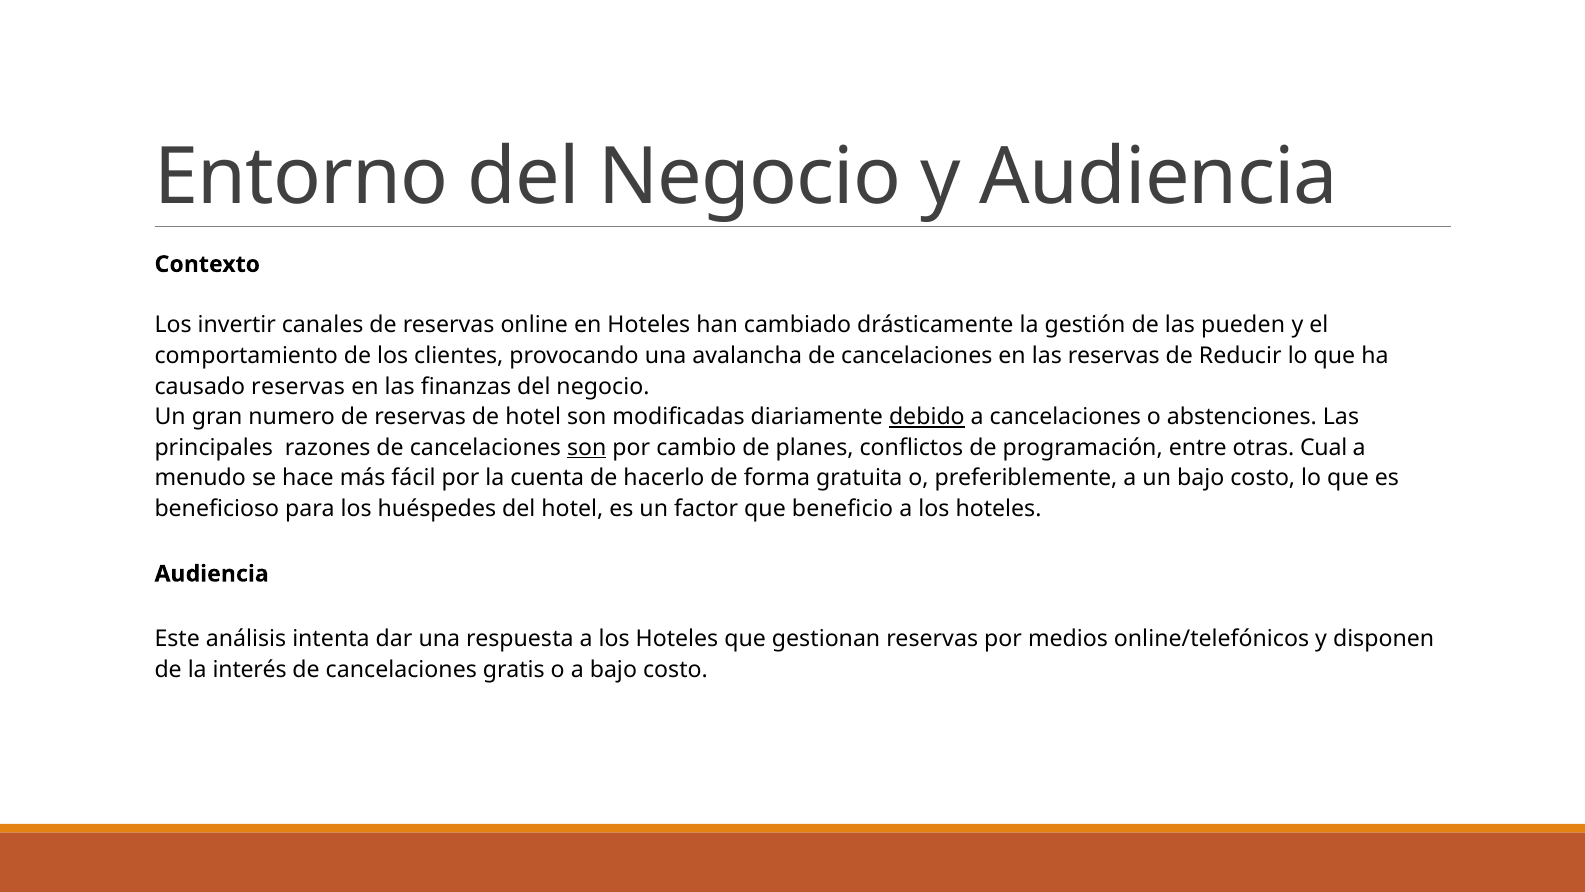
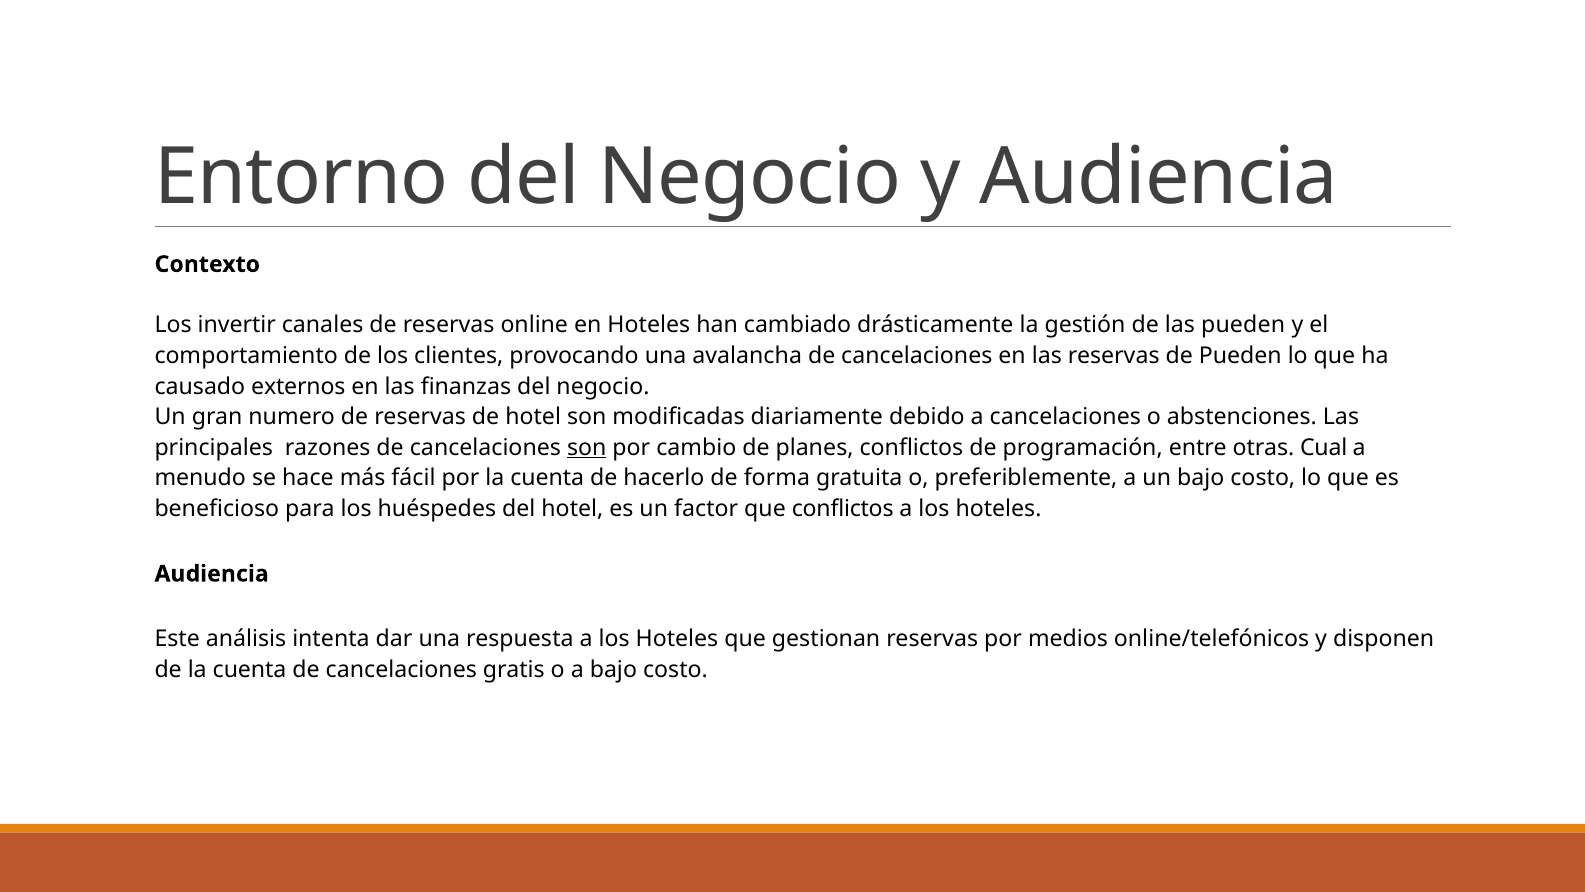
de Reducir: Reducir -> Pueden (1240, 356)
causado reservas: reservas -> externos (298, 386)
debido underline: present -> none (927, 417)
que beneficio: beneficio -> conflictos (843, 508)
de la interés: interés -> cuenta (250, 669)
